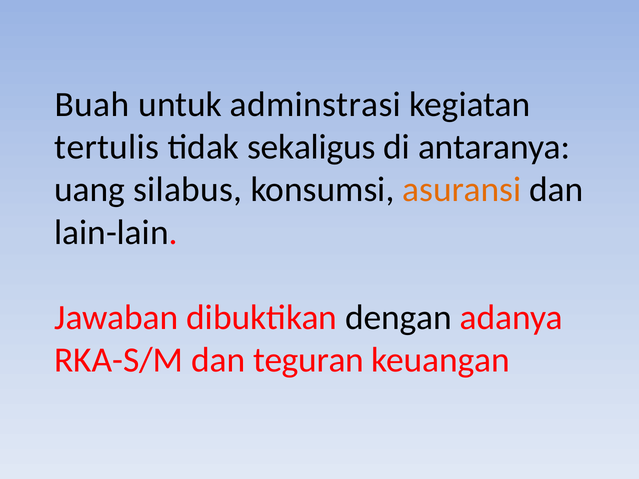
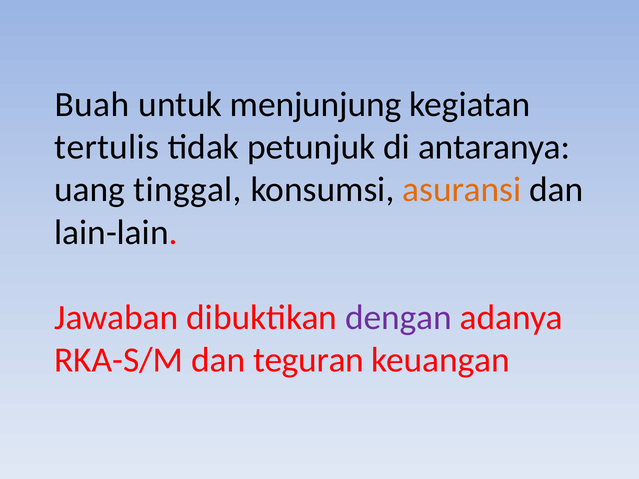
adminstrasi: adminstrasi -> menjunjung (316, 105)
sekaligus: sekaligus -> petunjuk (311, 147)
silabus: silabus -> tinggal (188, 190)
dengan colour: black -> purple (398, 318)
